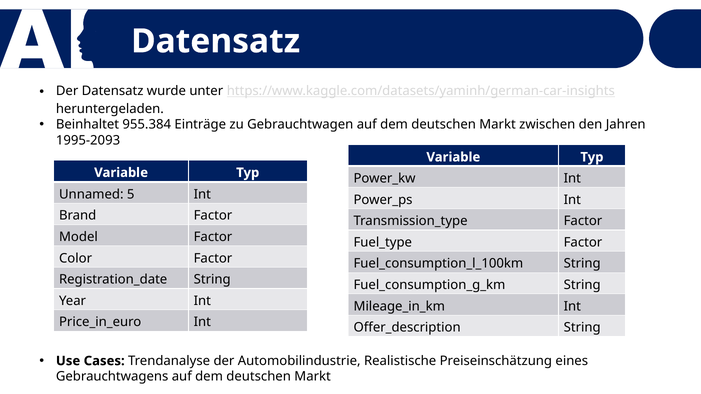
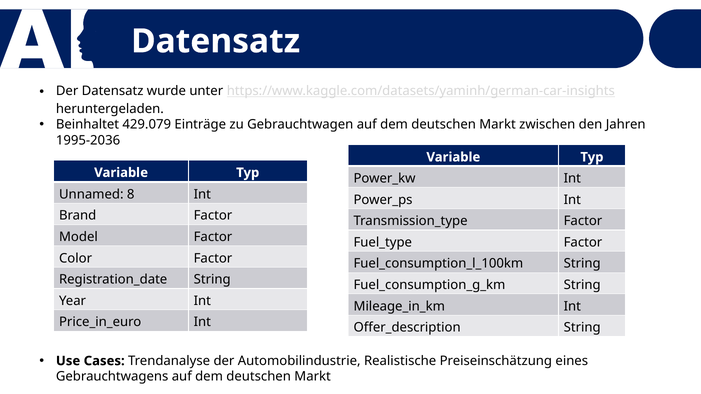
955.384: 955.384 -> 429.079 (147, 125)
1995-2093: 1995-2093 -> 1995-2036 (88, 140)
5: 5 -> 8 (131, 194)
